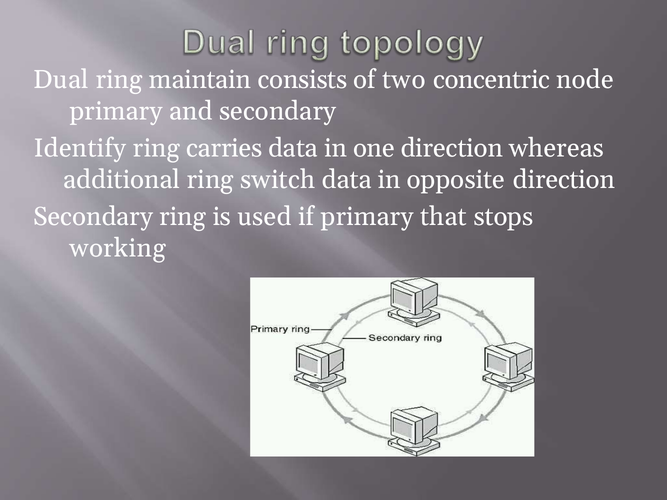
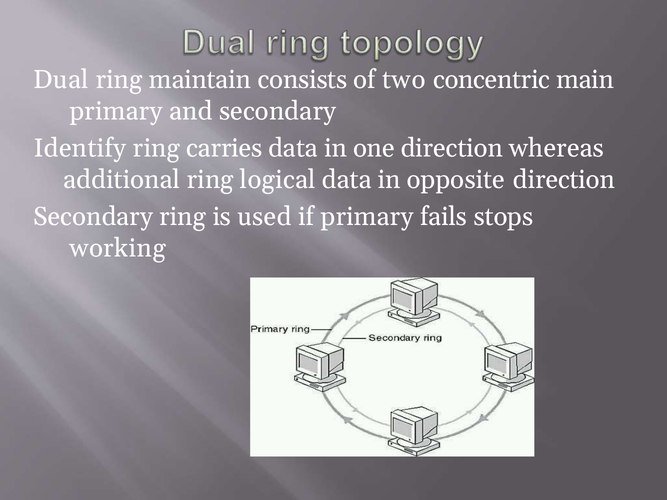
node: node -> main (585, 80)
switch: switch -> logical (278, 180)
that: that -> fails (444, 217)
